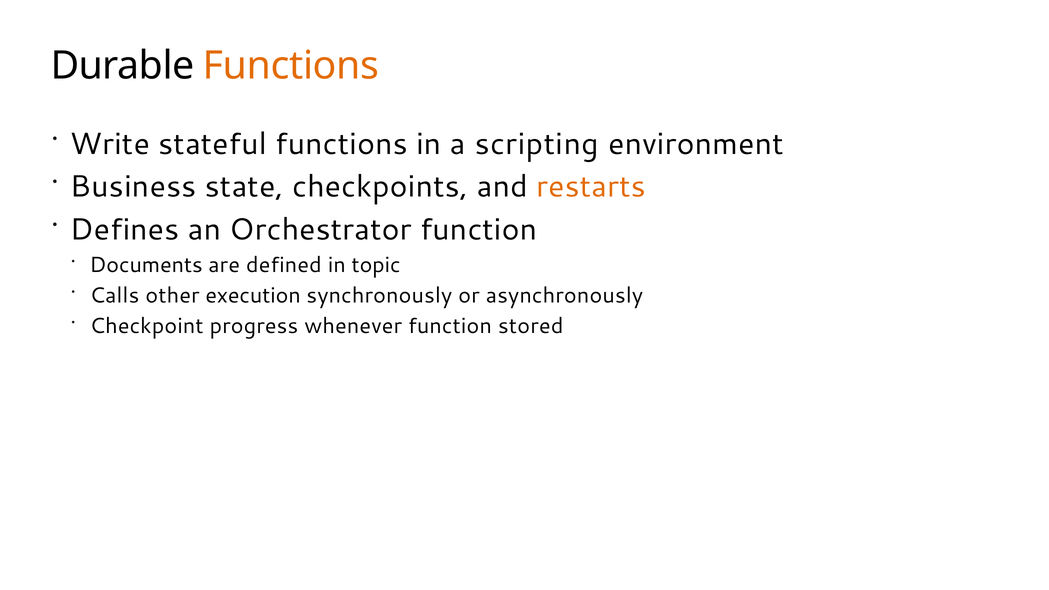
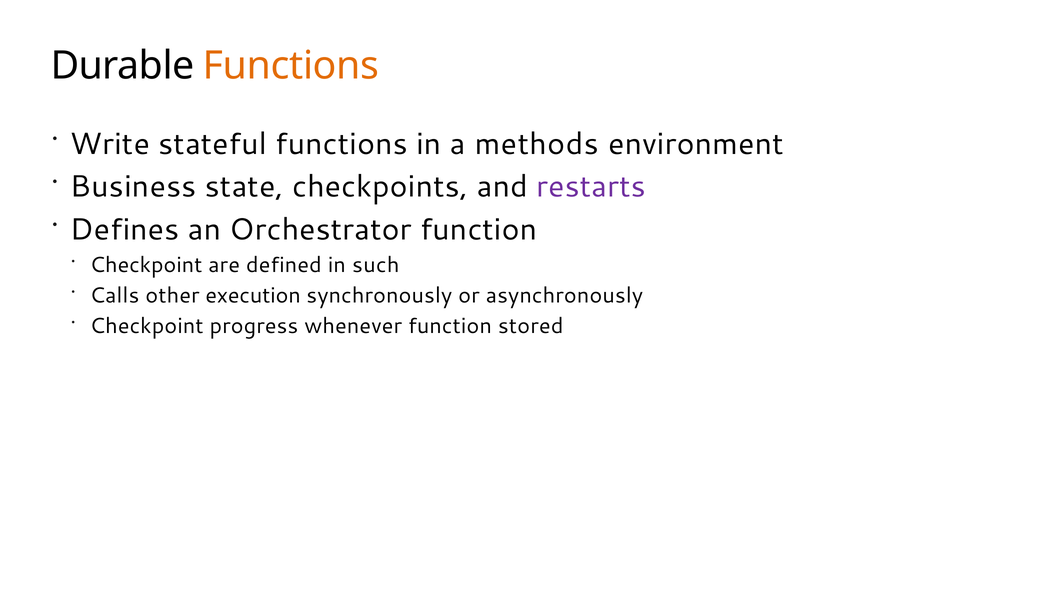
scripting: scripting -> methods (537, 144)
restarts colour: orange -> purple (591, 187)
Documents: Documents -> Checkpoint (146, 265)
topic: topic -> such (376, 265)
